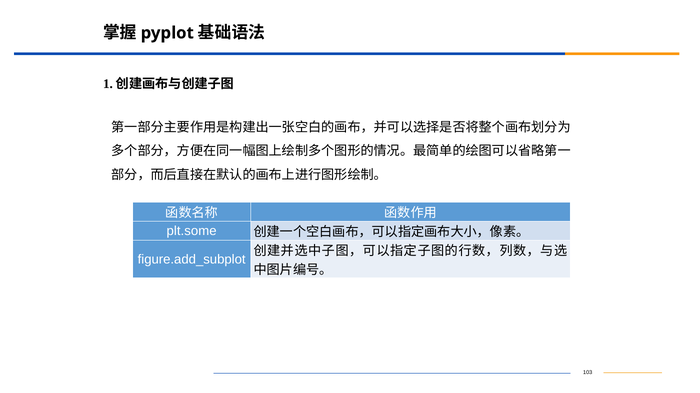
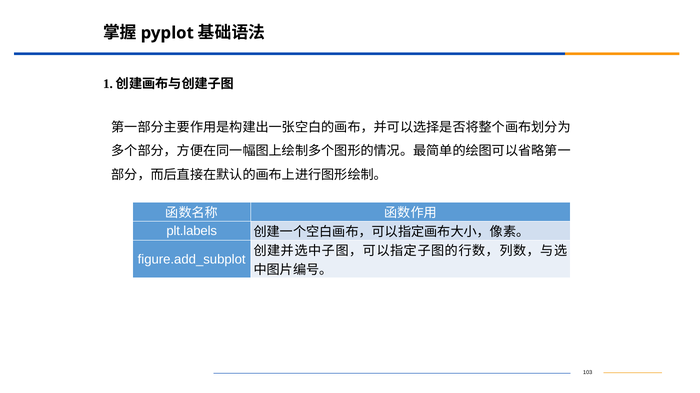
plt.some: plt.some -> plt.labels (192, 231)
